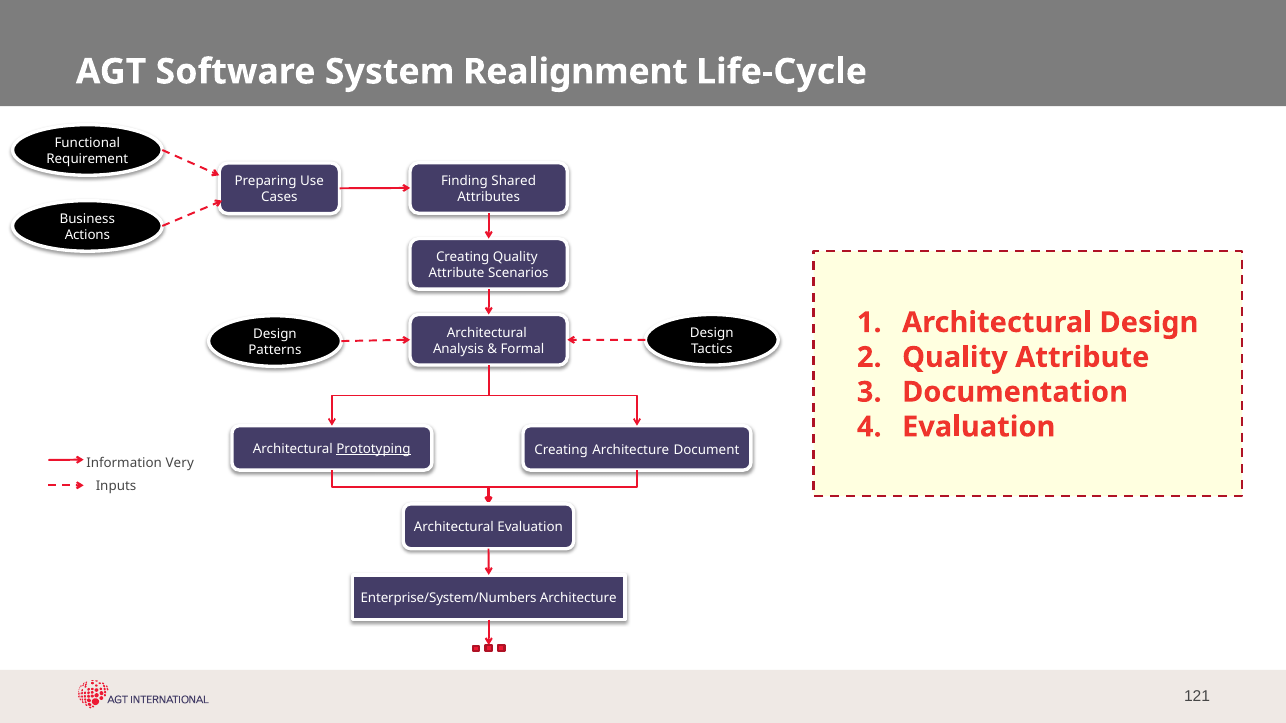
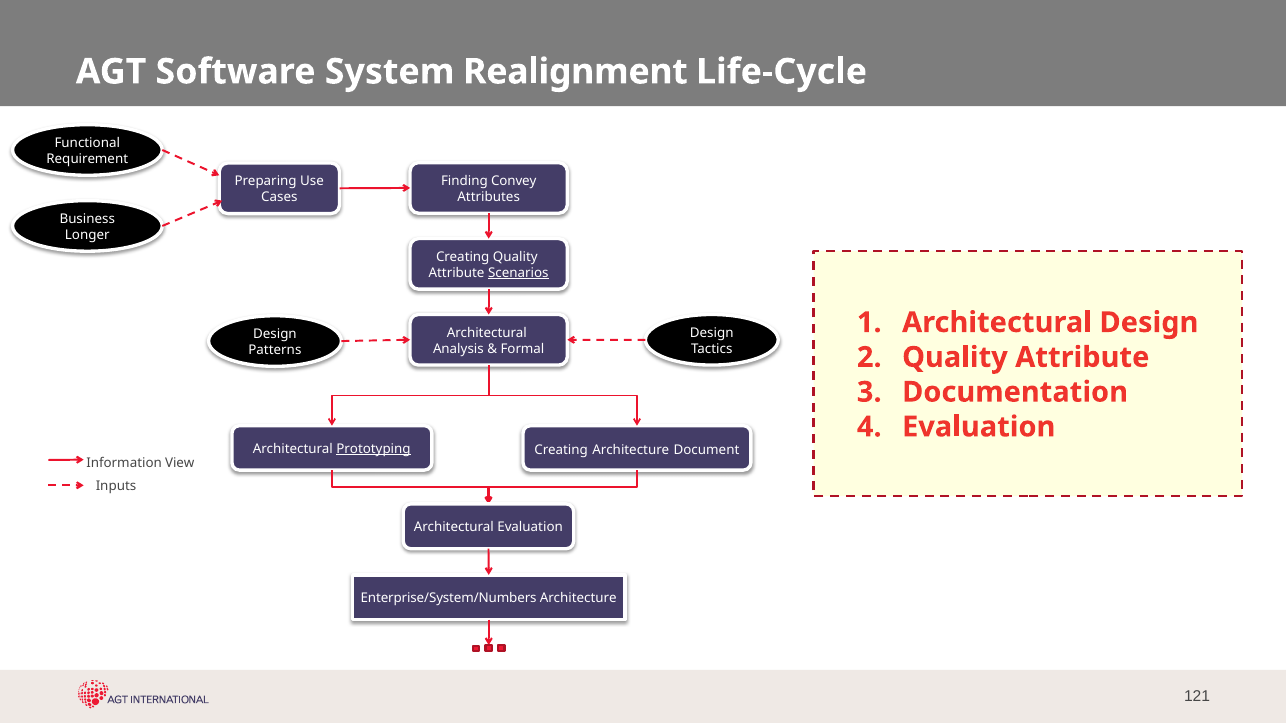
Shared: Shared -> Convey (514, 181)
Actions: Actions -> Longer (87, 235)
Scenarios underline: none -> present (518, 273)
Very: Very -> View (180, 463)
